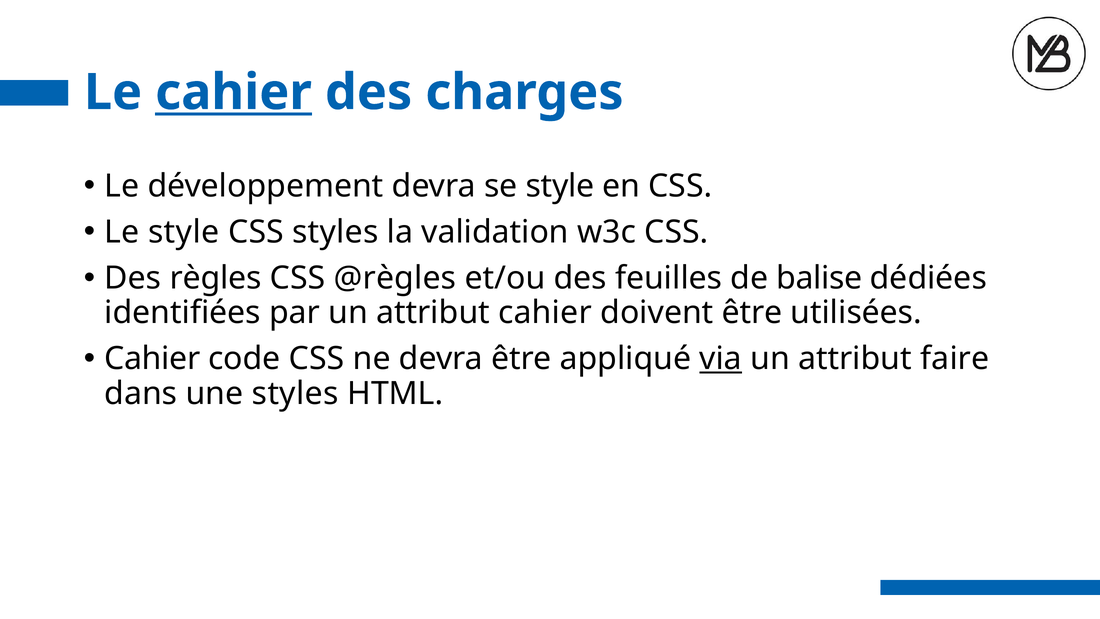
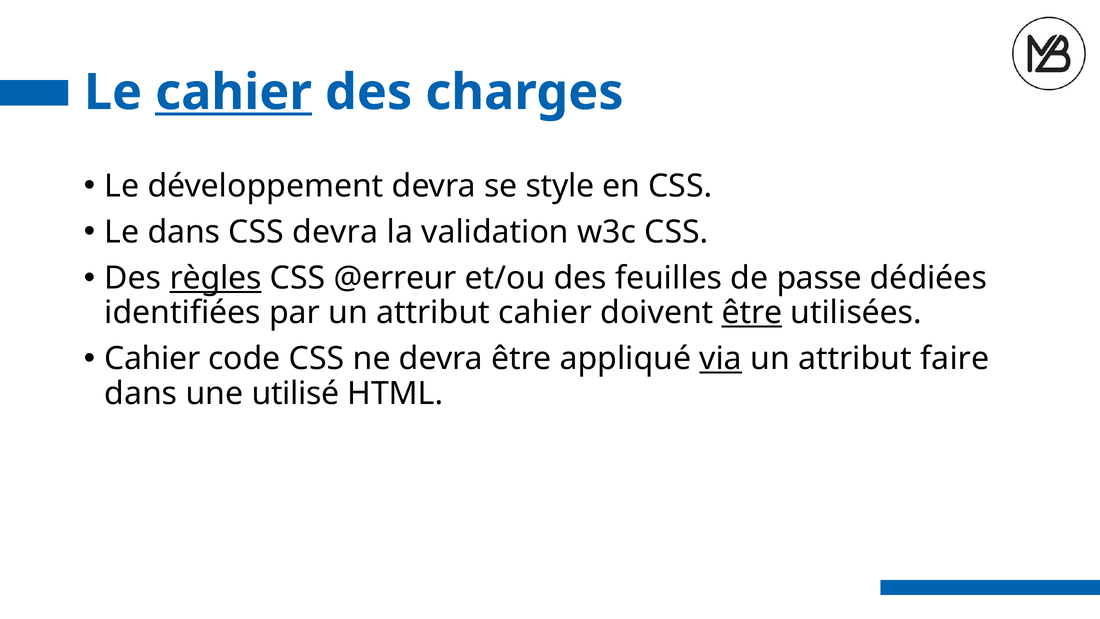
Le style: style -> dans (184, 232)
CSS styles: styles -> devra (335, 232)
règles underline: none -> present (216, 278)
@règles: @règles -> @erreur (395, 278)
balise: balise -> passe (819, 278)
être underline: none -> present (752, 313)
une styles: styles -> utilisé (296, 393)
